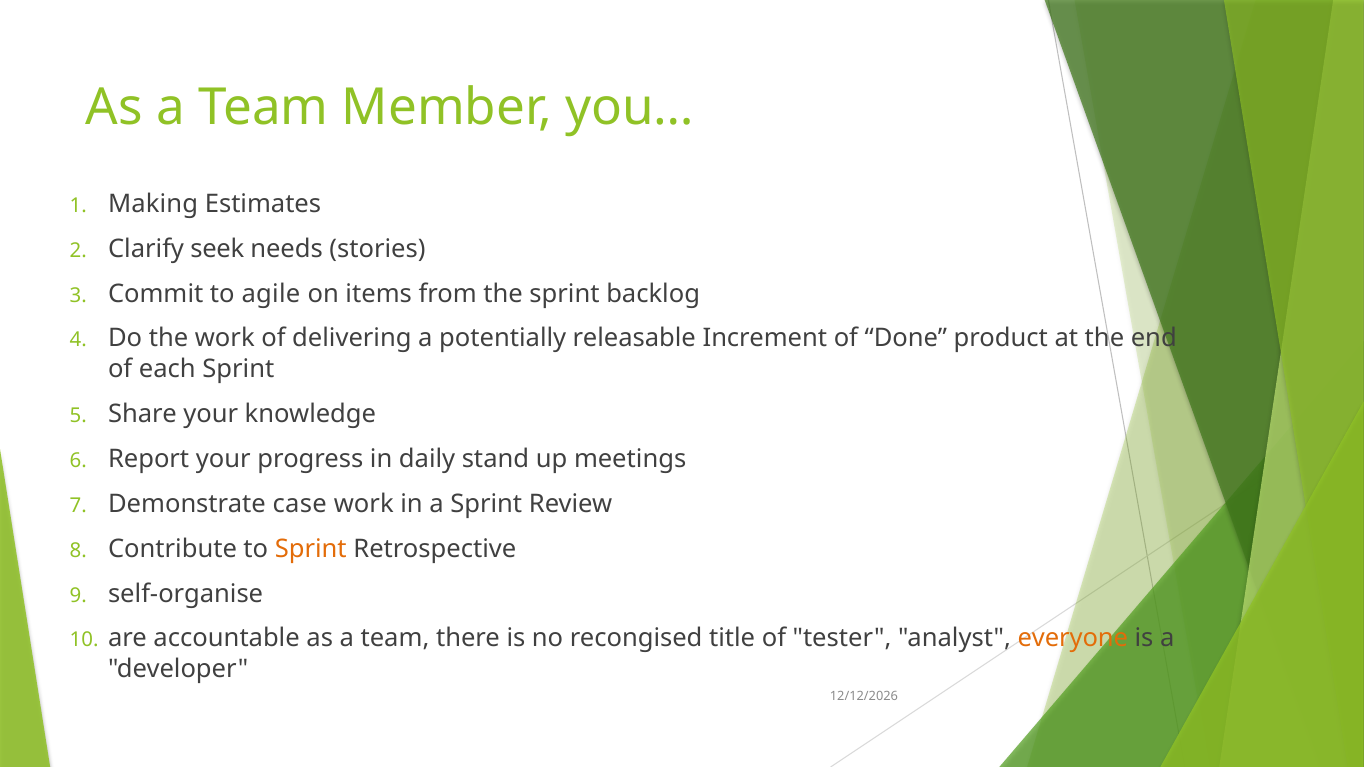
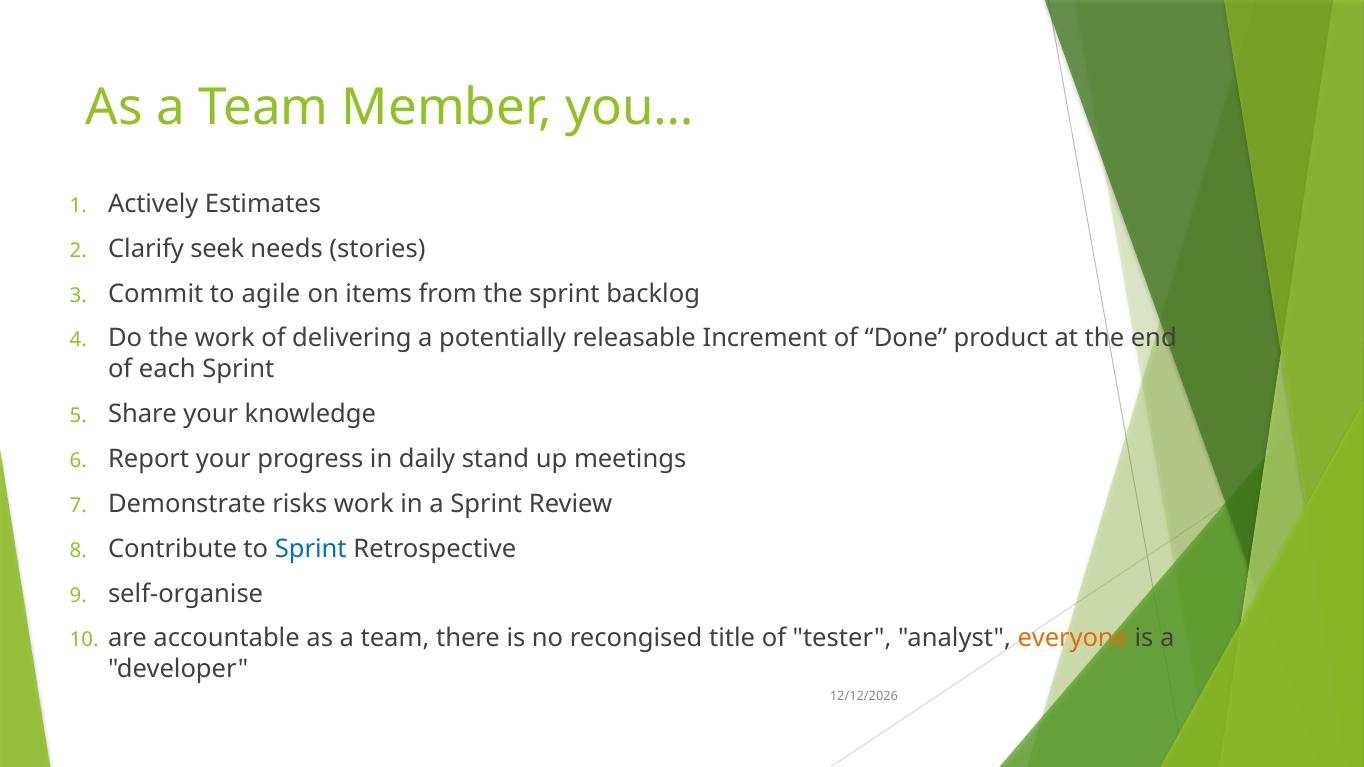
Making: Making -> Actively (153, 204)
case: case -> risks (300, 504)
Sprint colour: orange -> blue (311, 549)
